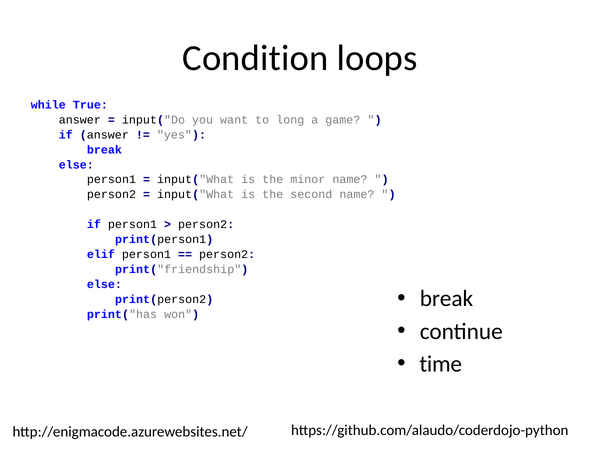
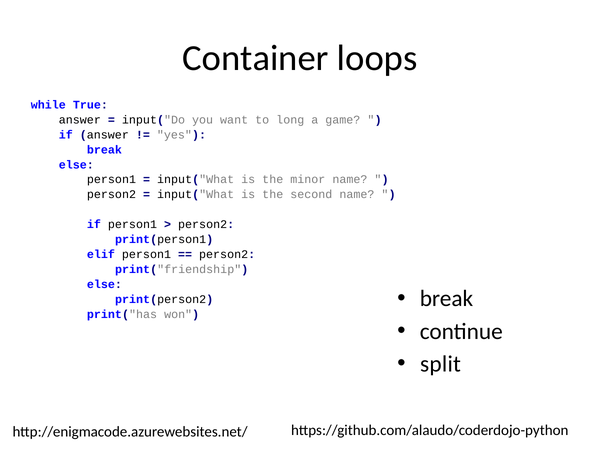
Condition: Condition -> Container (255, 58)
time: time -> split (440, 364)
